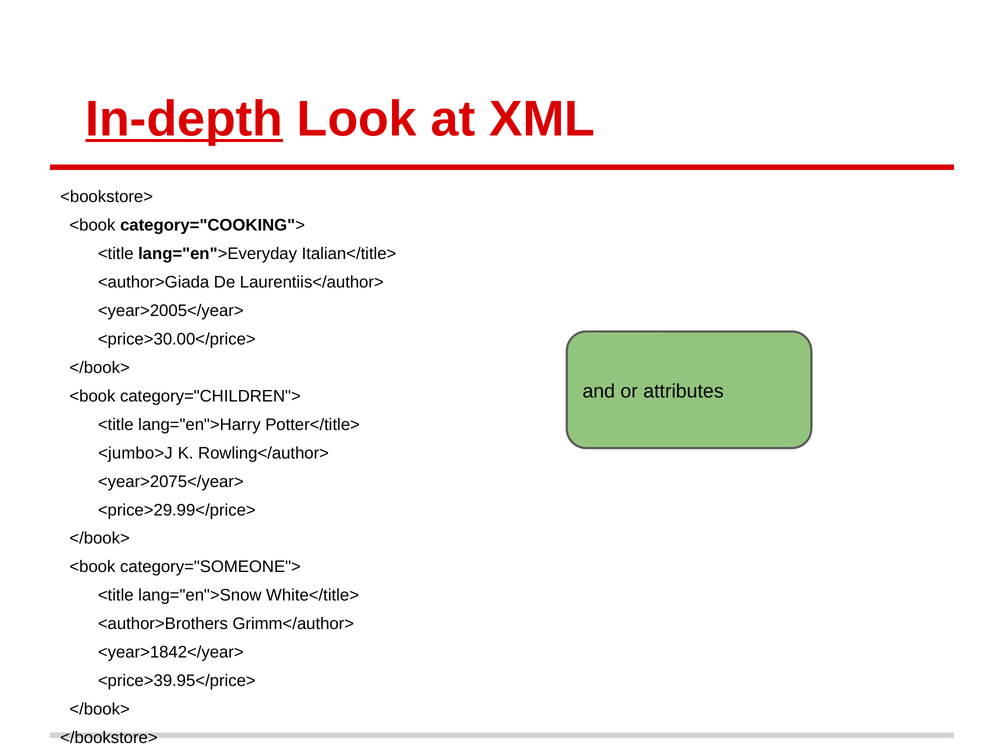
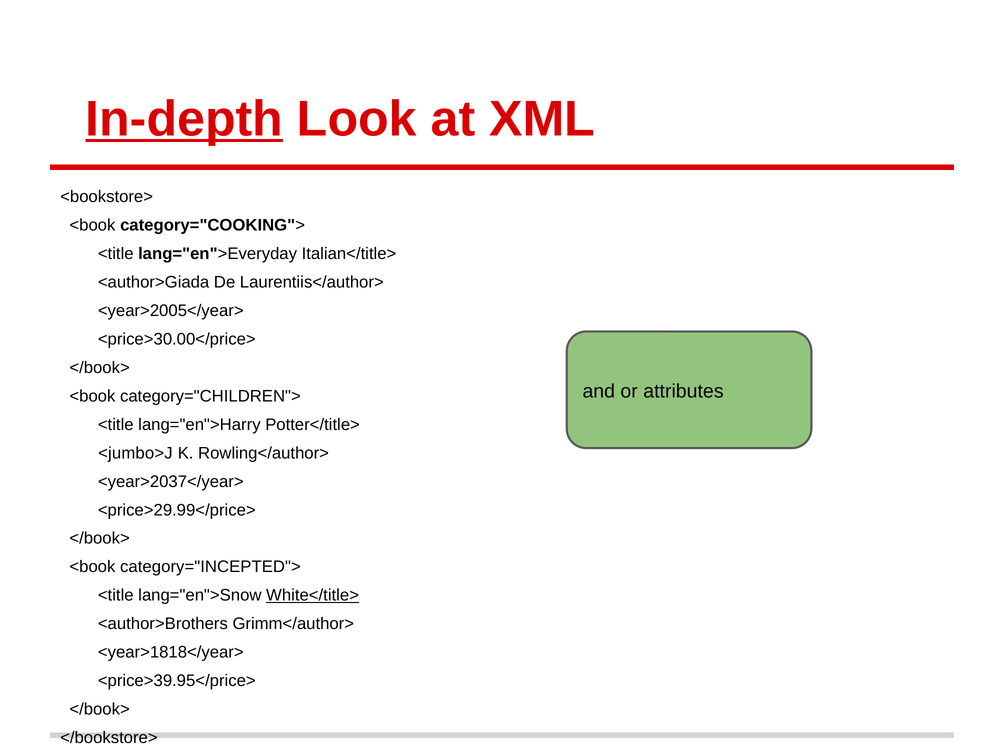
<year>2075</year>: <year>2075</year> -> <year>2037</year> (171, 482)
category="SOMEONE">: category="SOMEONE"> -> category="INCEPTED"> (210, 567)
White</title> underline: none -> present (313, 595)
<year>1842</year>: <year>1842</year> -> <year>1818</year> (171, 652)
